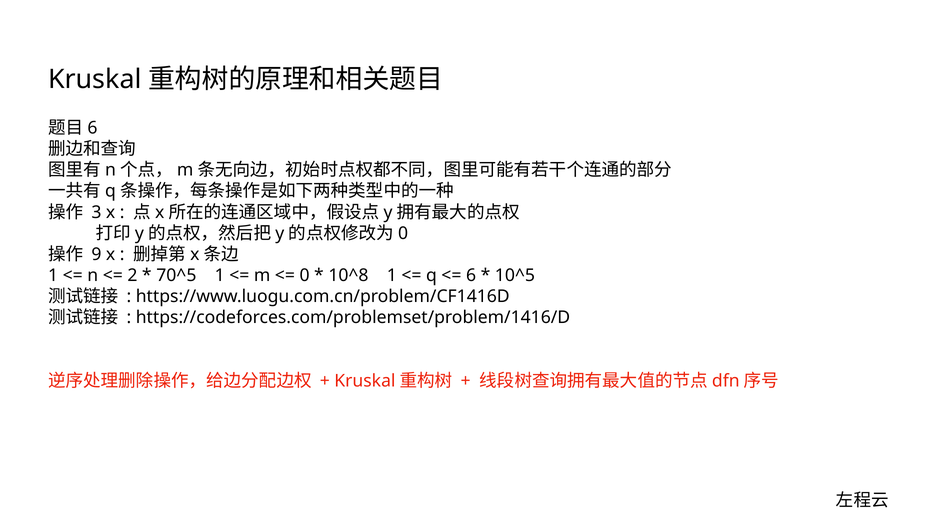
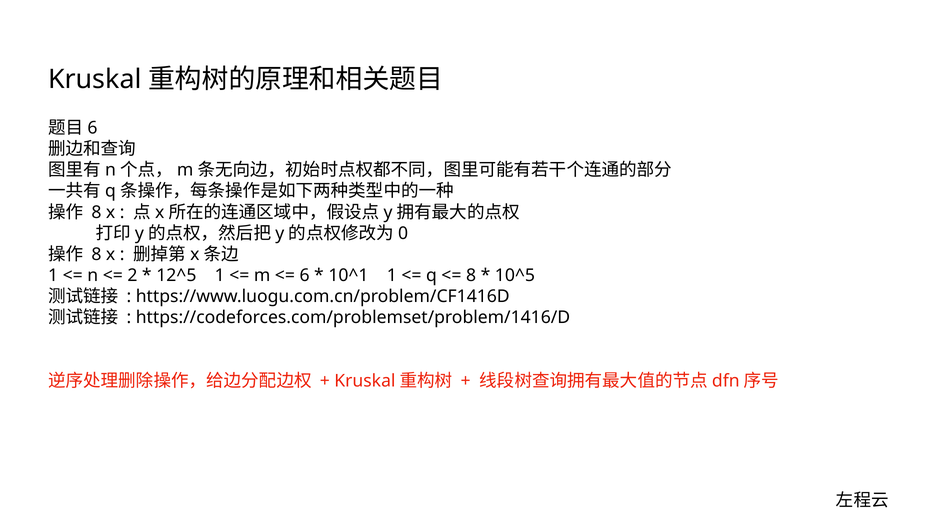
3: 3 -> 8 (96, 212)
9: 9 -> 8 (96, 254)
70^5: 70^5 -> 12^5 (176, 276)
0: 0 -> 6 (305, 276)
10^8: 10^8 -> 10^1 (348, 276)
6: 6 -> 8 (471, 276)
